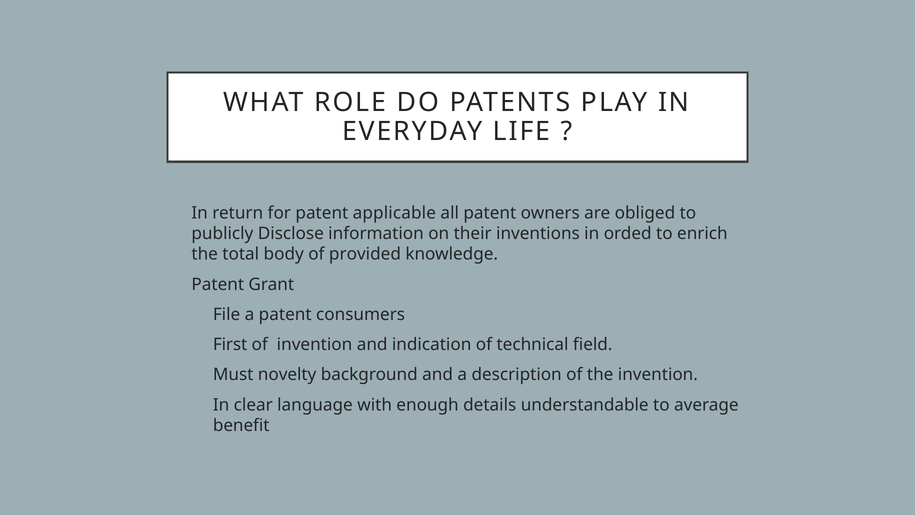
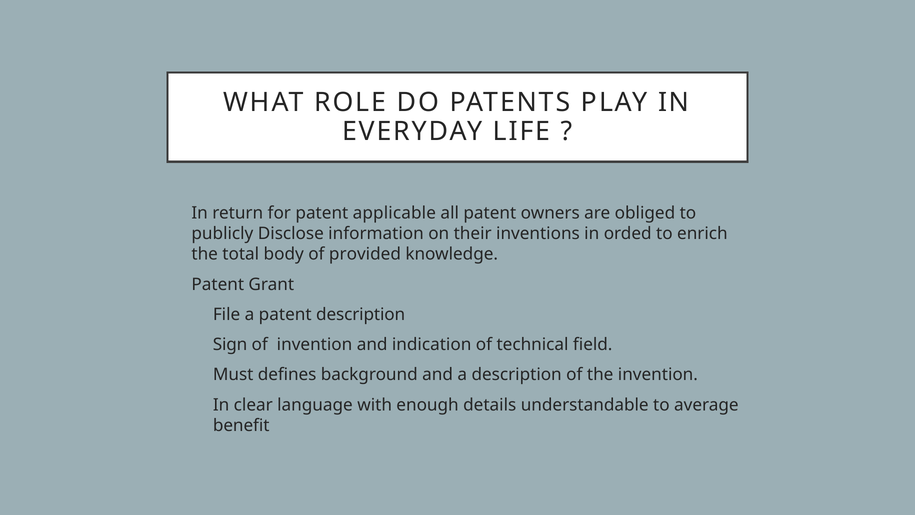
patent consumers: consumers -> description (361, 314)
First: First -> Sign (230, 344)
novelty: novelty -> defines (287, 375)
